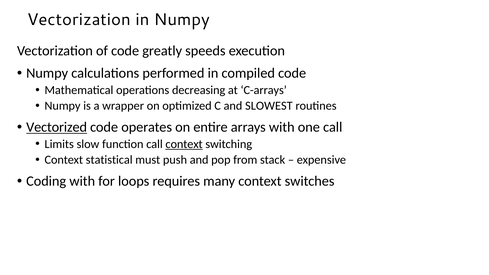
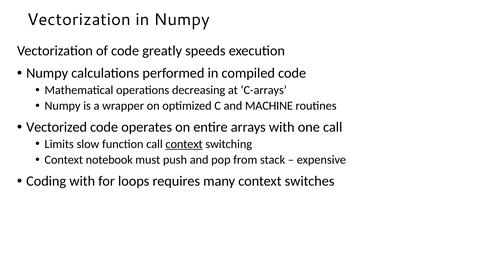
SLOWEST: SLOWEST -> MACHINE (269, 106)
Vectorized underline: present -> none (57, 127)
statistical: statistical -> notebook (109, 160)
